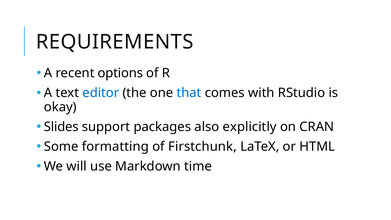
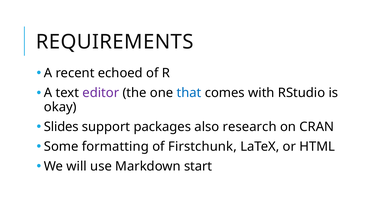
options: options -> echoed (120, 73)
editor colour: blue -> purple (101, 93)
explicitly: explicitly -> research (250, 127)
time: time -> start (198, 166)
